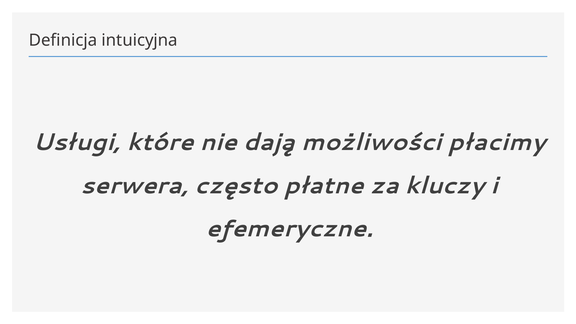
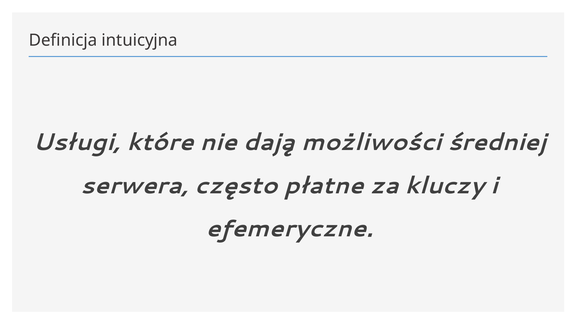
płacimy: płacimy -> średniej (497, 142)
